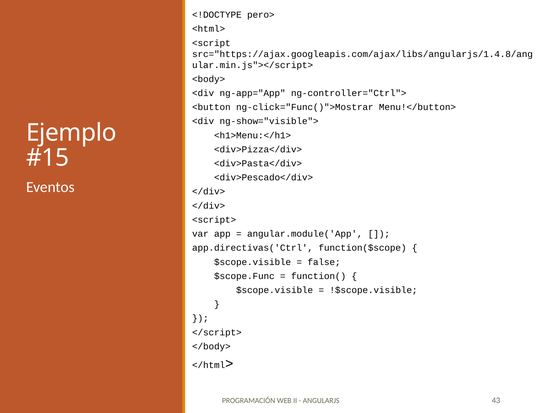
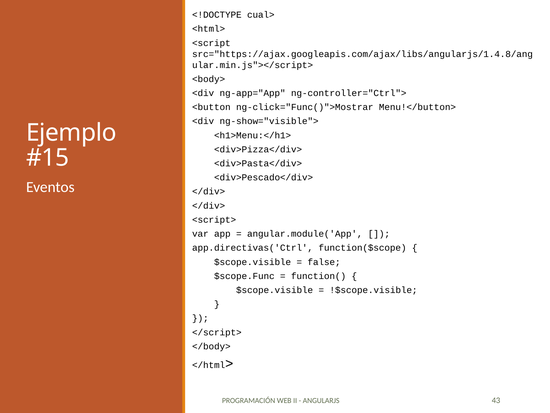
pero>: pero> -> cual> (261, 15)
